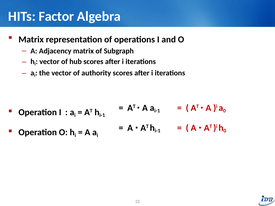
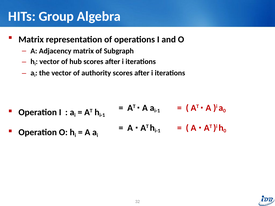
Factor: Factor -> Group (56, 16)
